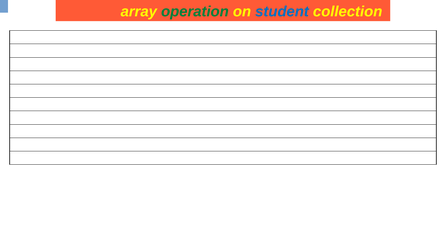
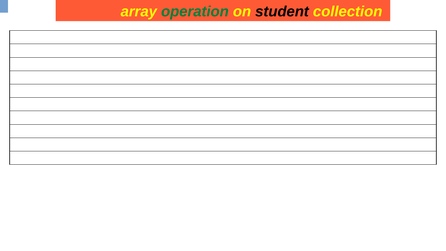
student colour: blue -> black (282, 12)
